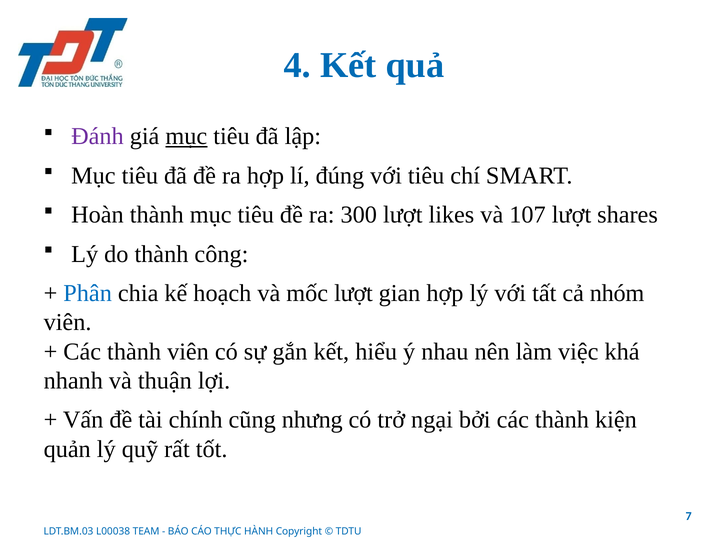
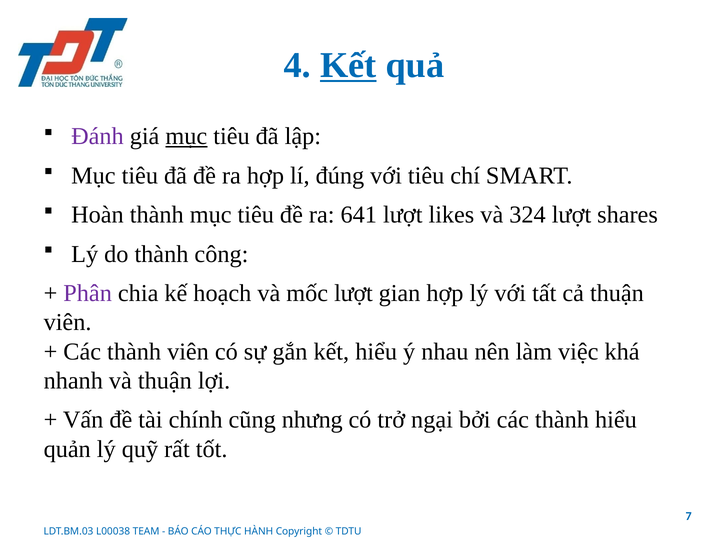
Kết underline: none -> present (348, 65)
300: 300 -> 641 (359, 215)
107: 107 -> 324 (528, 215)
Phân colour: blue -> purple (88, 293)
cả nhóm: nhóm -> thuận (617, 293)
thành kiện: kiện -> hiểu (616, 420)
